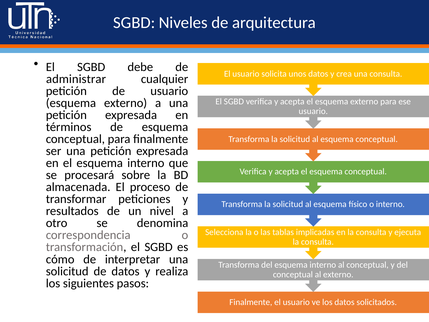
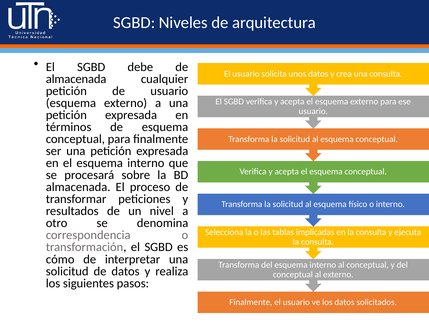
administrar: administrar -> almacenada (76, 79)
